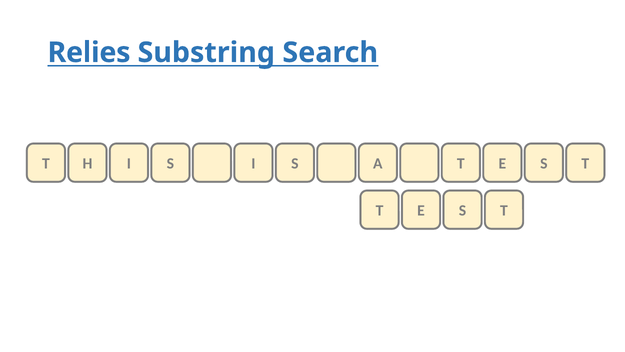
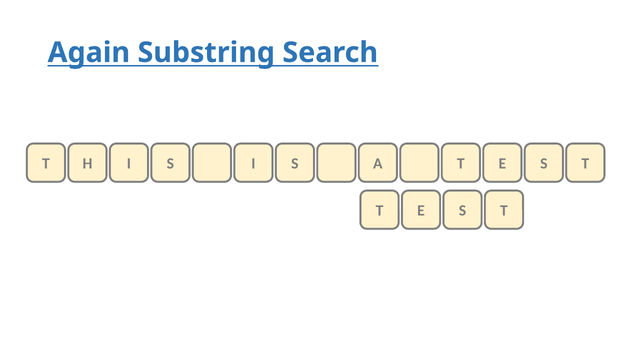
Relies: Relies -> Again (89, 53)
